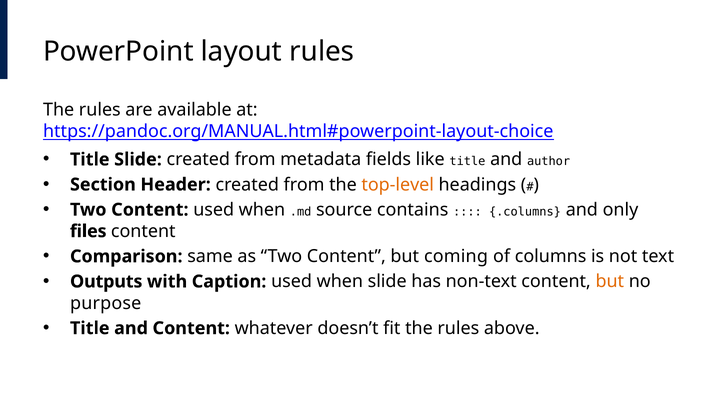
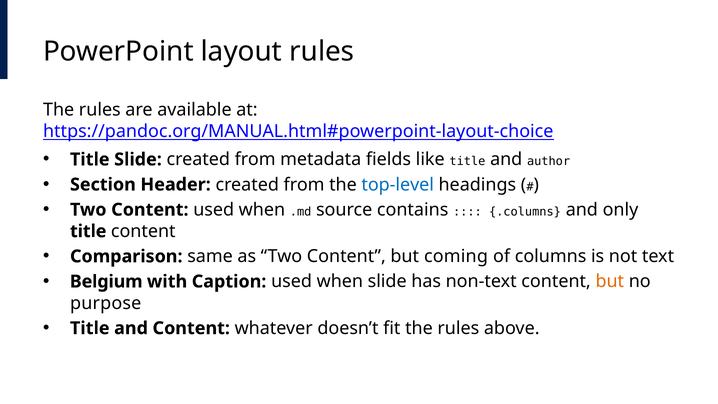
top-level colour: orange -> blue (398, 185)
files: files -> title (88, 231)
Outputs: Outputs -> Belgium (106, 281)
